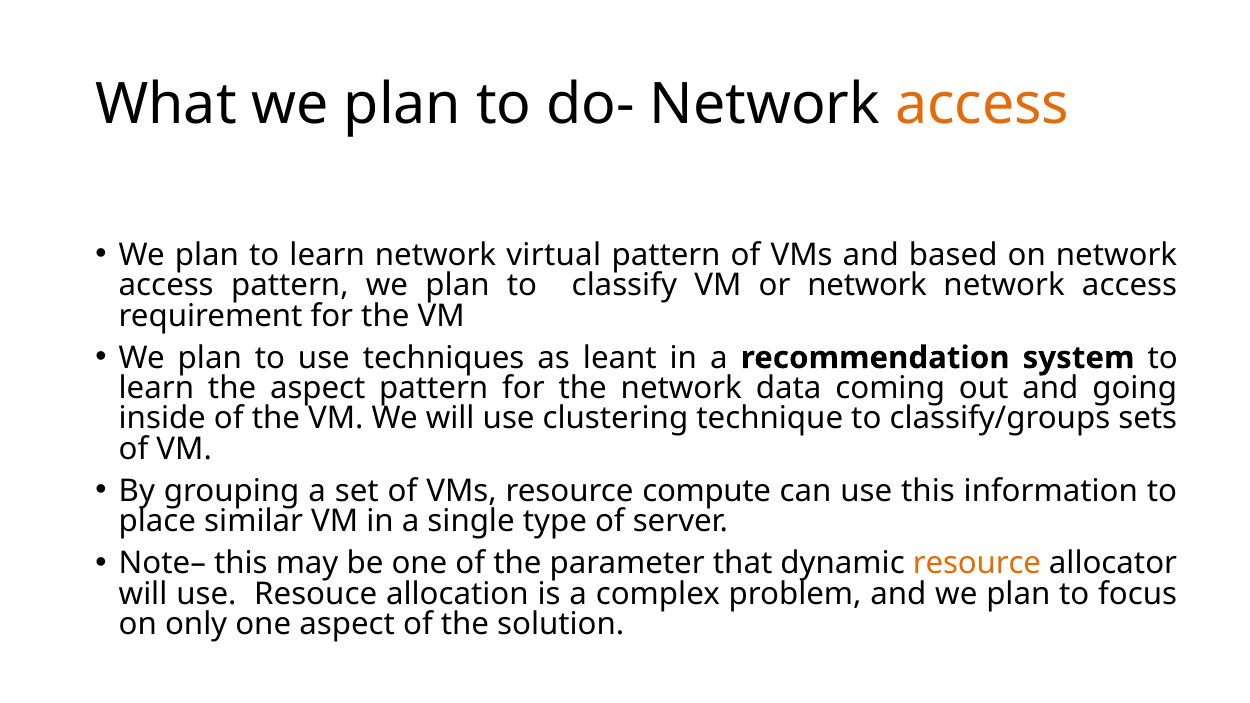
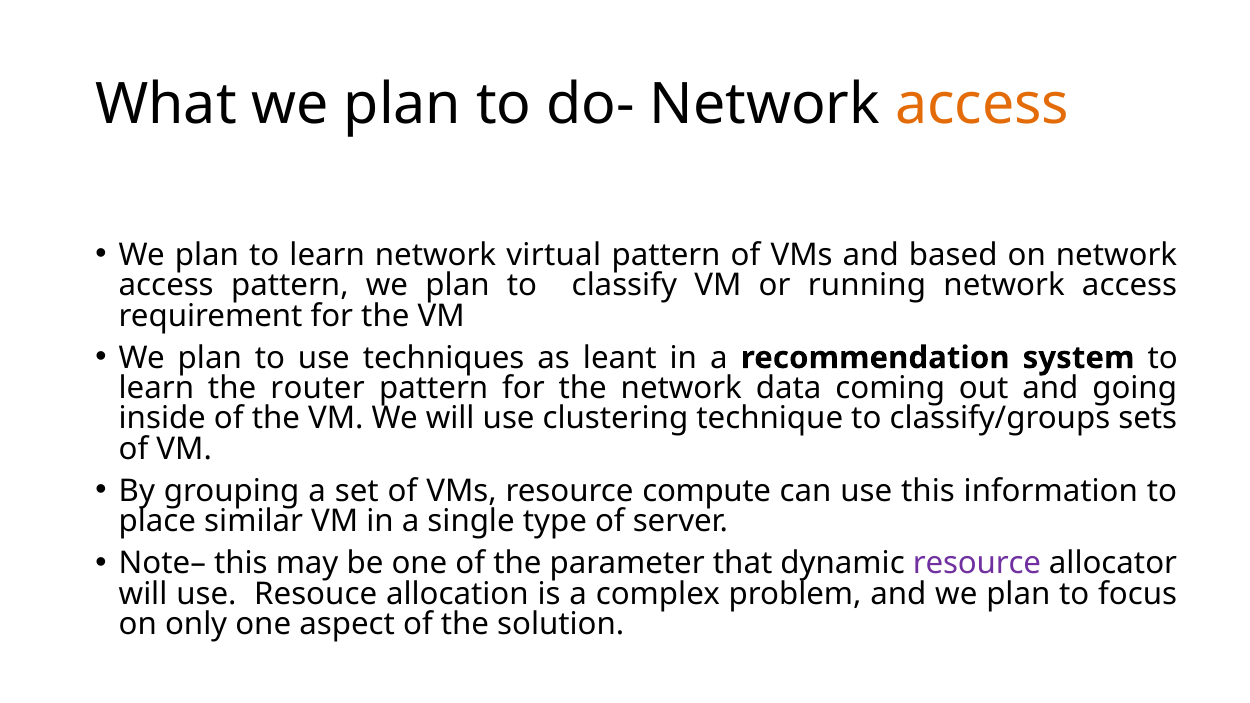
or network: network -> running (867, 285)
the aspect: aspect -> router (318, 388)
resource colour: orange -> purple (977, 564)
